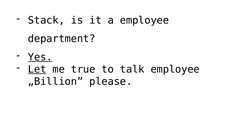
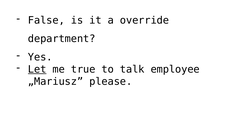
Stack: Stack -> False (46, 20)
a employee: employee -> override (145, 20)
Yes underline: present -> none (40, 57)
„Billion: „Billion -> „Mariusz (56, 82)
